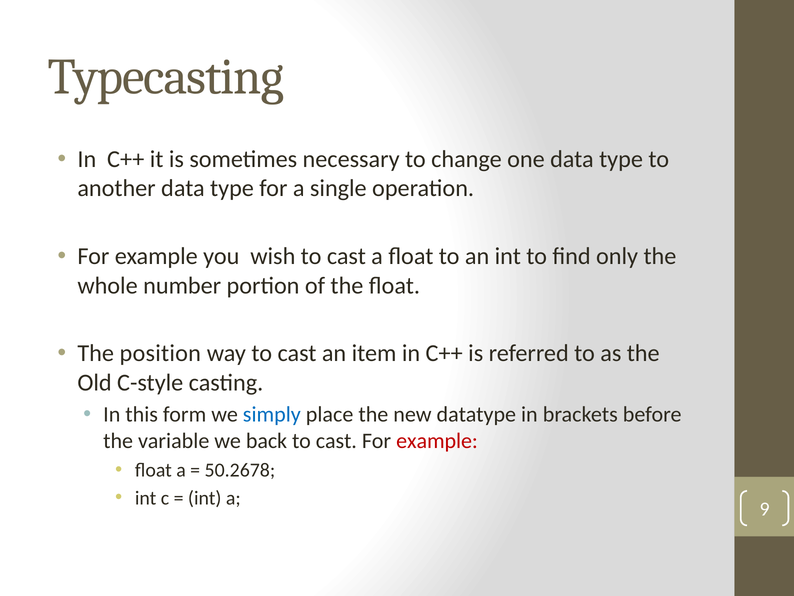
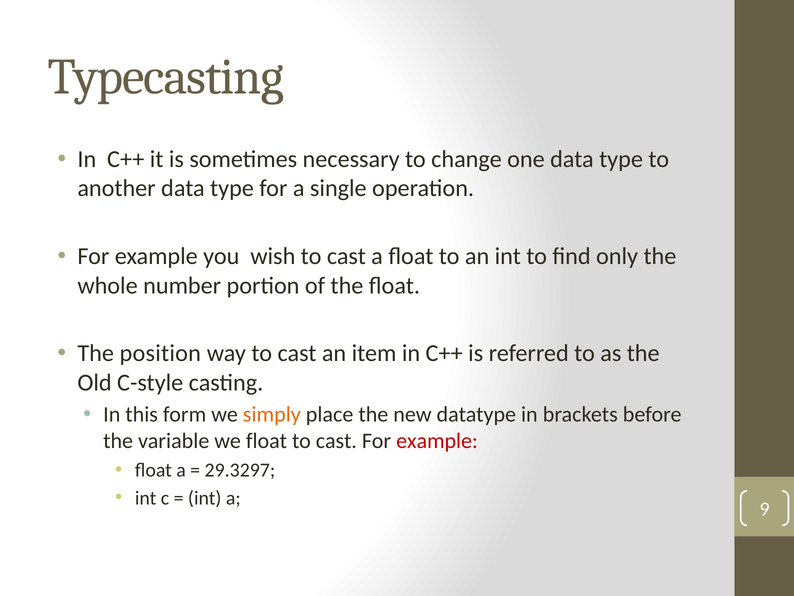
simply colour: blue -> orange (272, 414)
we back: back -> float (266, 441)
50.2678: 50.2678 -> 29.3297 (240, 470)
